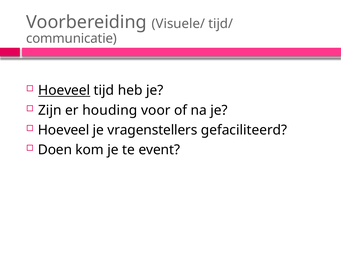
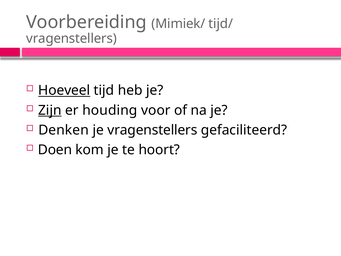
Visuele/: Visuele/ -> Mimiek/ (178, 24)
communicatie: communicatie -> vragenstellers (71, 39)
Zijn underline: none -> present (50, 110)
Hoeveel: Hoeveel -> Denken (64, 130)
event: event -> hoort (159, 150)
